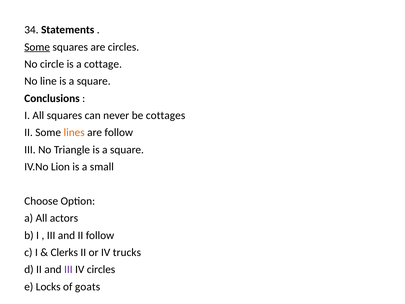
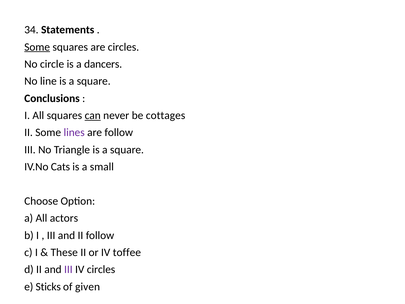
cottage: cottage -> dancers (103, 64)
can underline: none -> present (93, 115)
lines colour: orange -> purple (74, 132)
Lion: Lion -> Cats (60, 167)
Clerks: Clerks -> These (64, 252)
trucks: trucks -> toffee (127, 252)
Locks: Locks -> Sticks (48, 286)
goats: goats -> given (88, 286)
